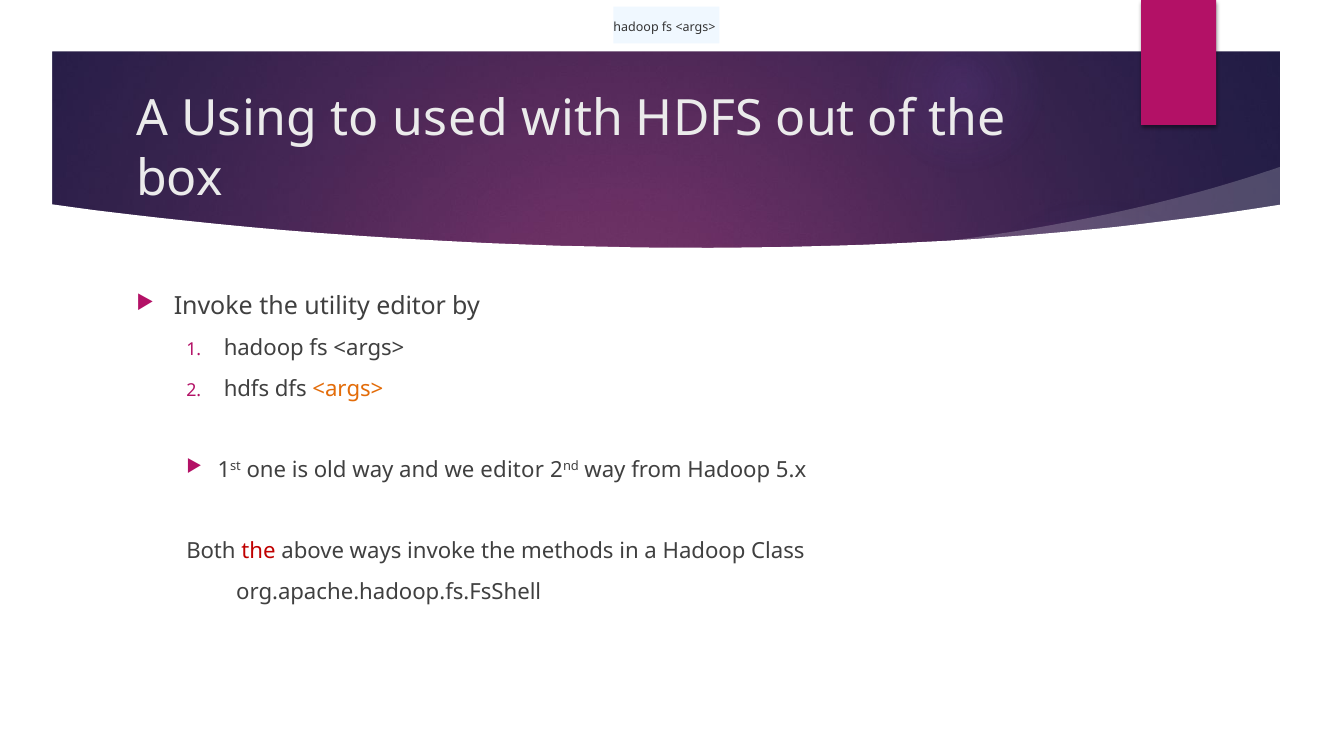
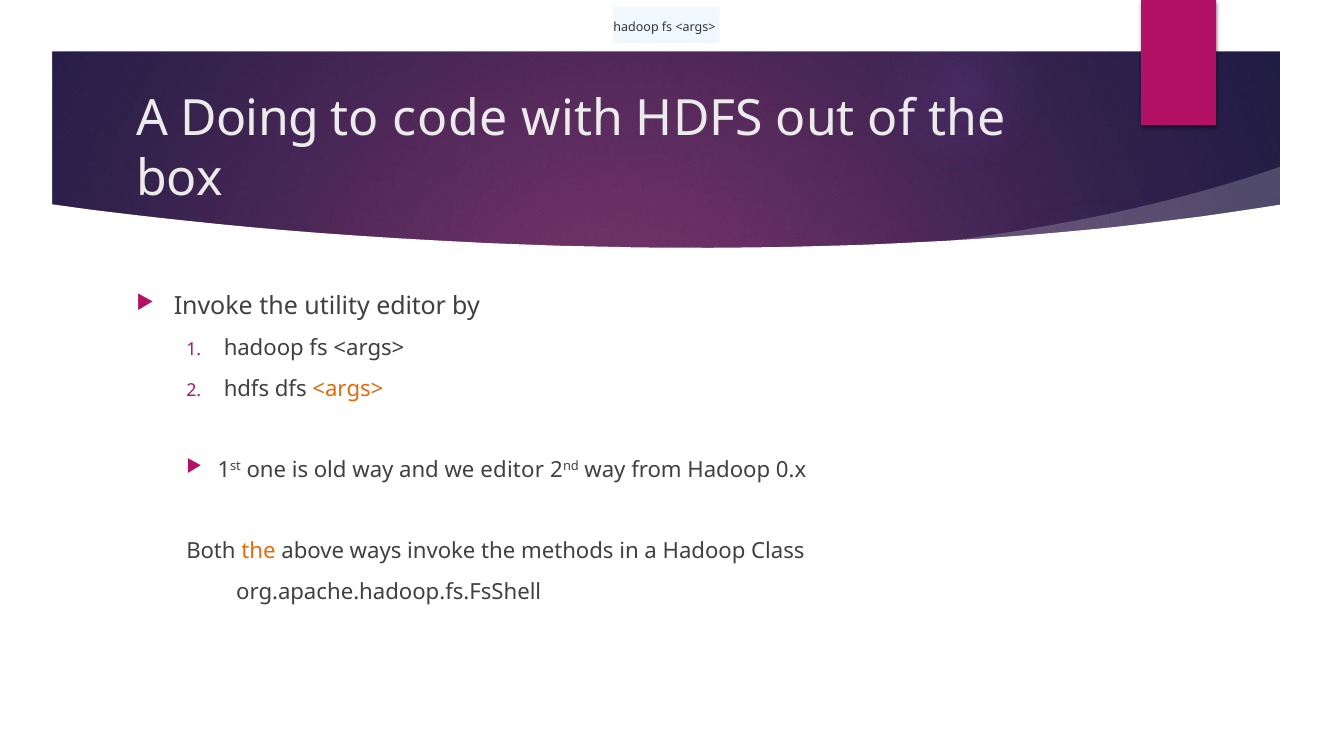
Using: Using -> Doing (250, 119)
used: used -> code (450, 119)
5.x: 5.x -> 0.x (791, 470)
the colour: red -> orange (258, 551)
